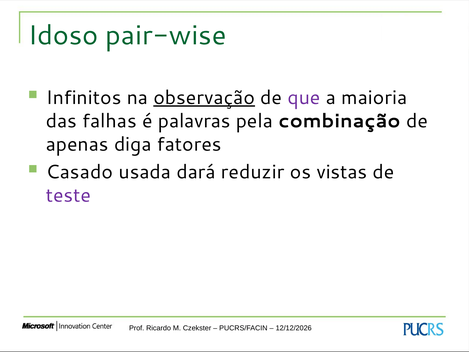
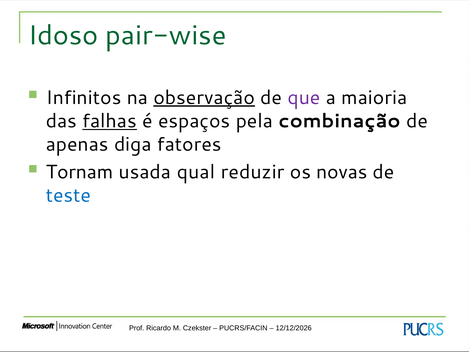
falhas underline: none -> present (110, 121)
palavras: palavras -> espaços (194, 121)
Casado: Casado -> Tornam (80, 172)
dará: dará -> qual (196, 172)
vistas: vistas -> novas (342, 172)
teste colour: purple -> blue (68, 195)
